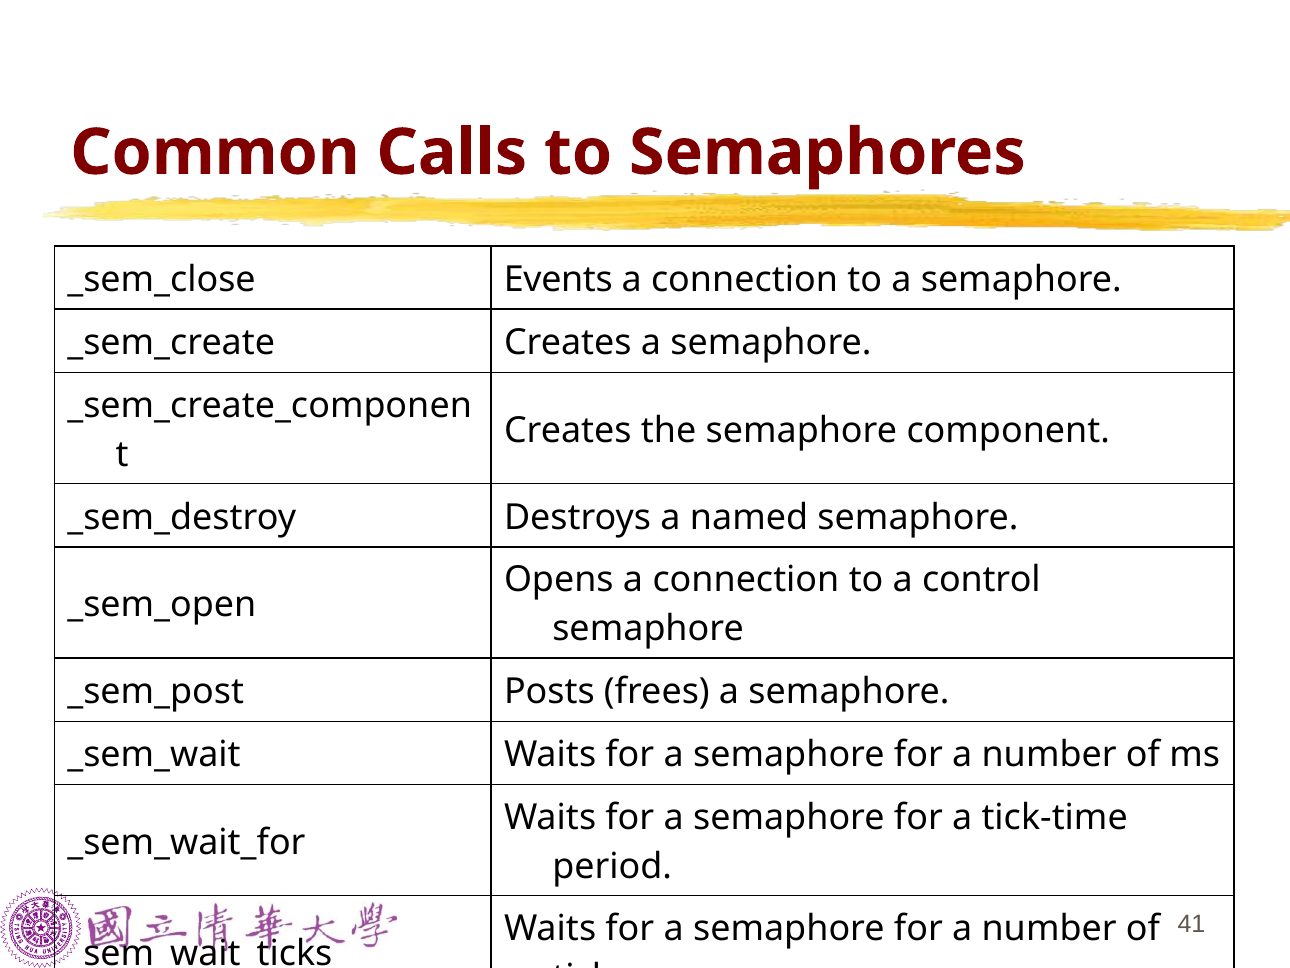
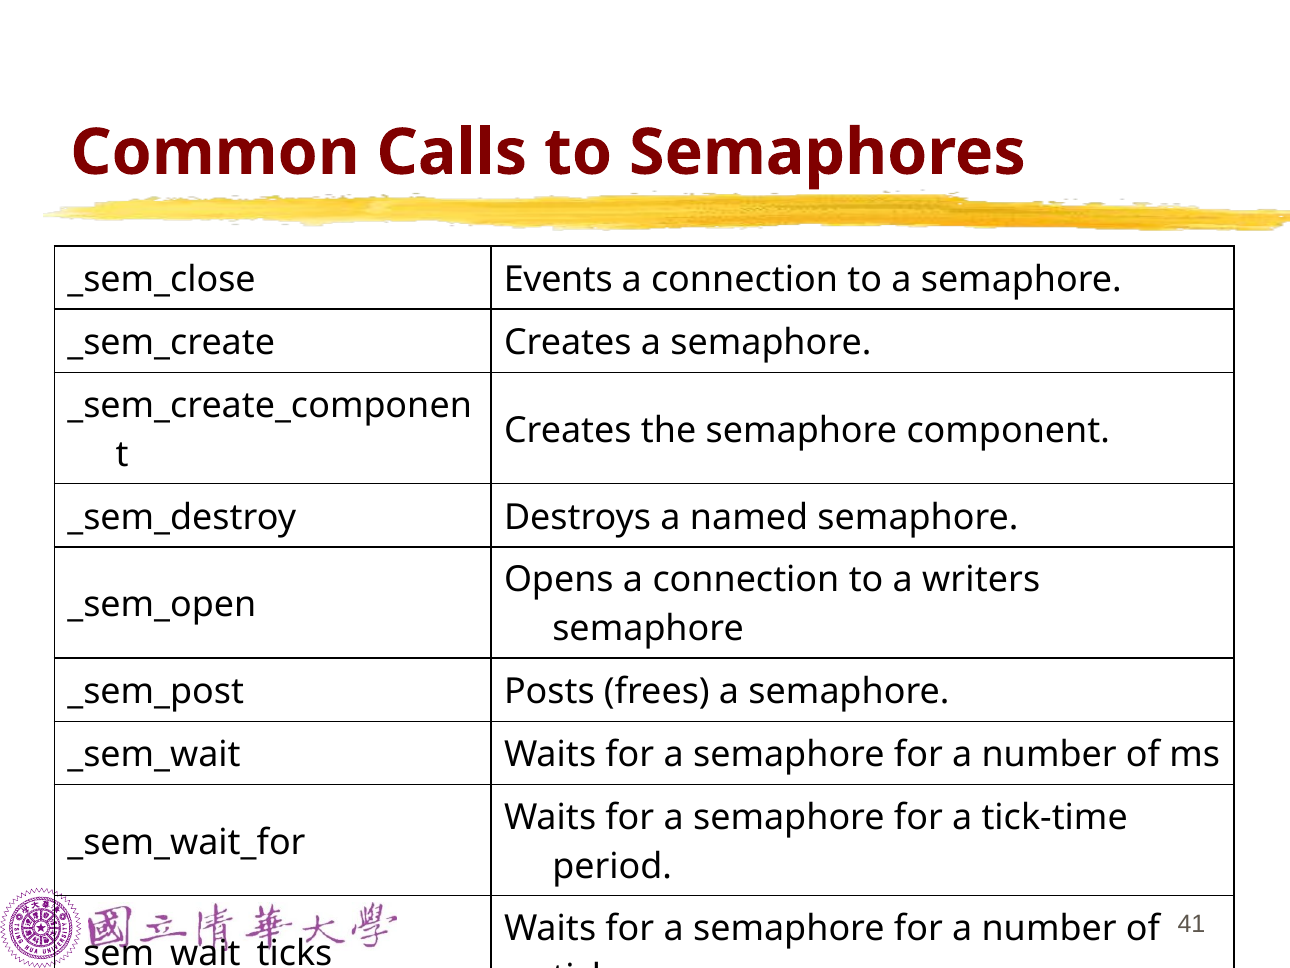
control: control -> writers (981, 580)
